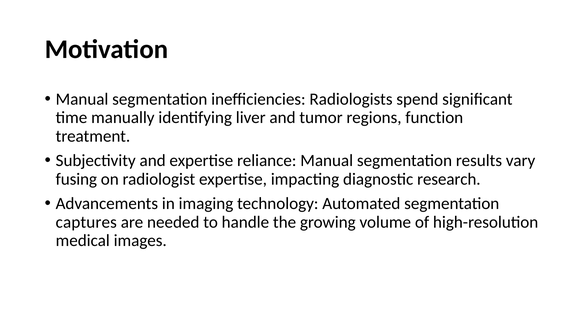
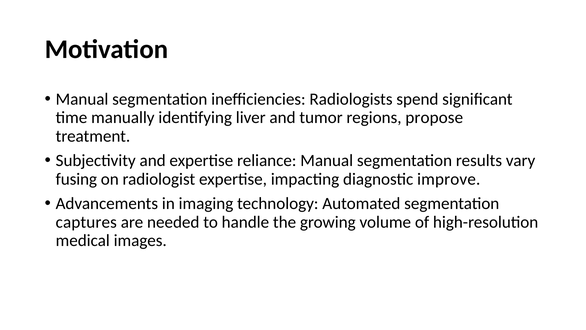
function: function -> propose (434, 117)
research: research -> improve (449, 179)
